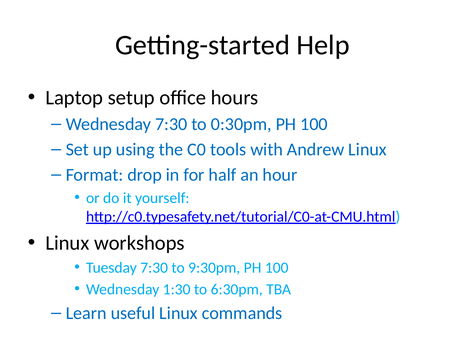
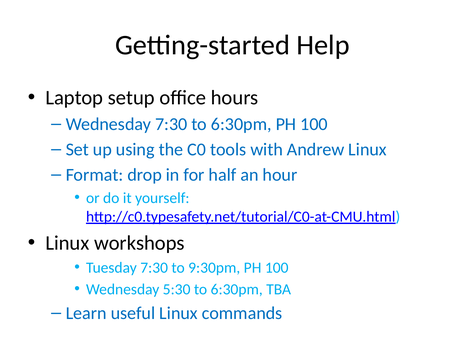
7:30 to 0:30pm: 0:30pm -> 6:30pm (241, 124)
1:30: 1:30 -> 5:30 (177, 289)
